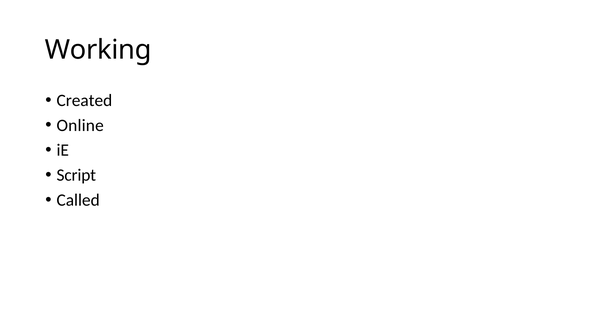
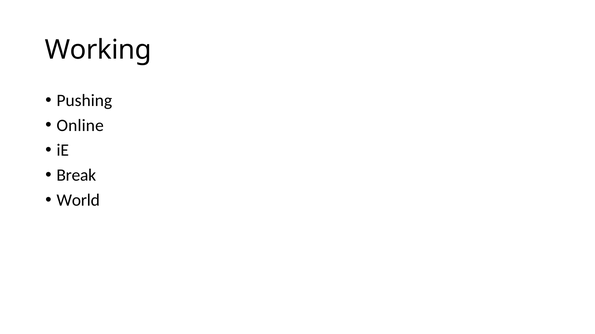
Created: Created -> Pushing (84, 101)
Script: Script -> Break (76, 175)
Called: Called -> World (78, 200)
